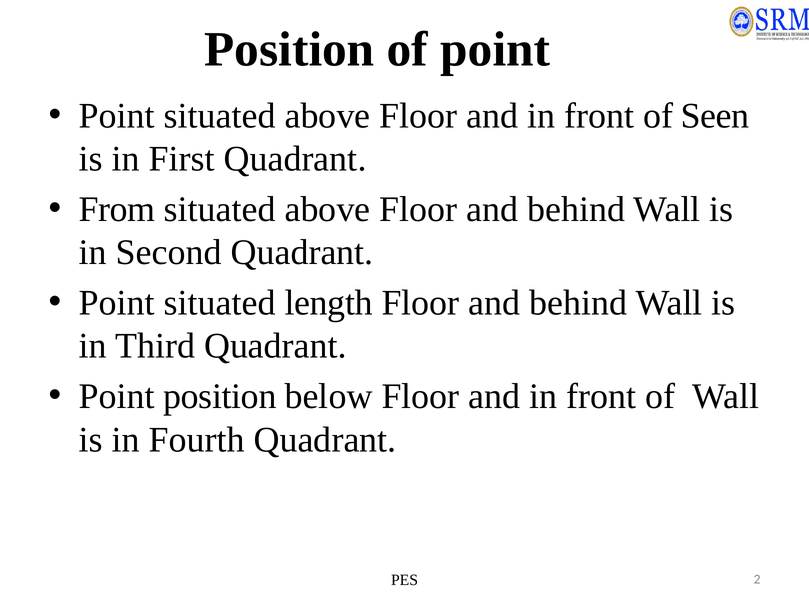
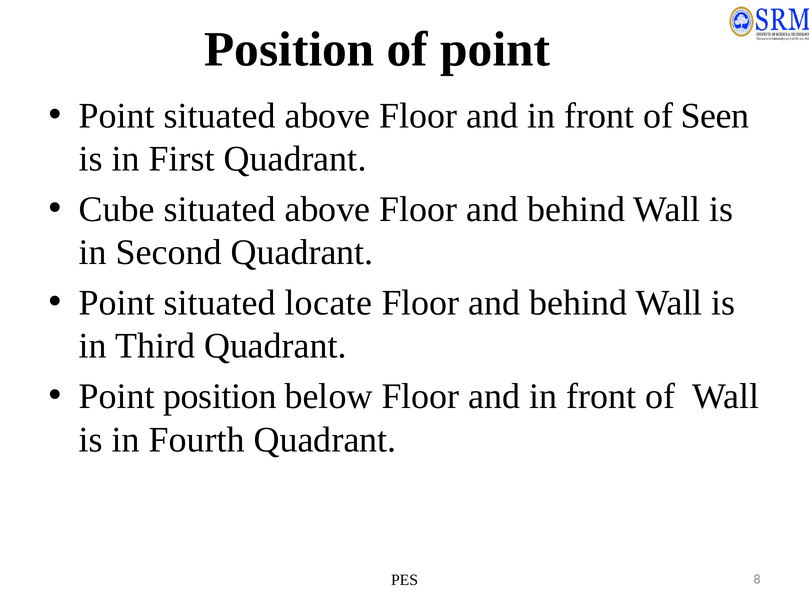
From: From -> Cube (117, 209)
length: length -> locate (328, 303)
2: 2 -> 8 (757, 579)
